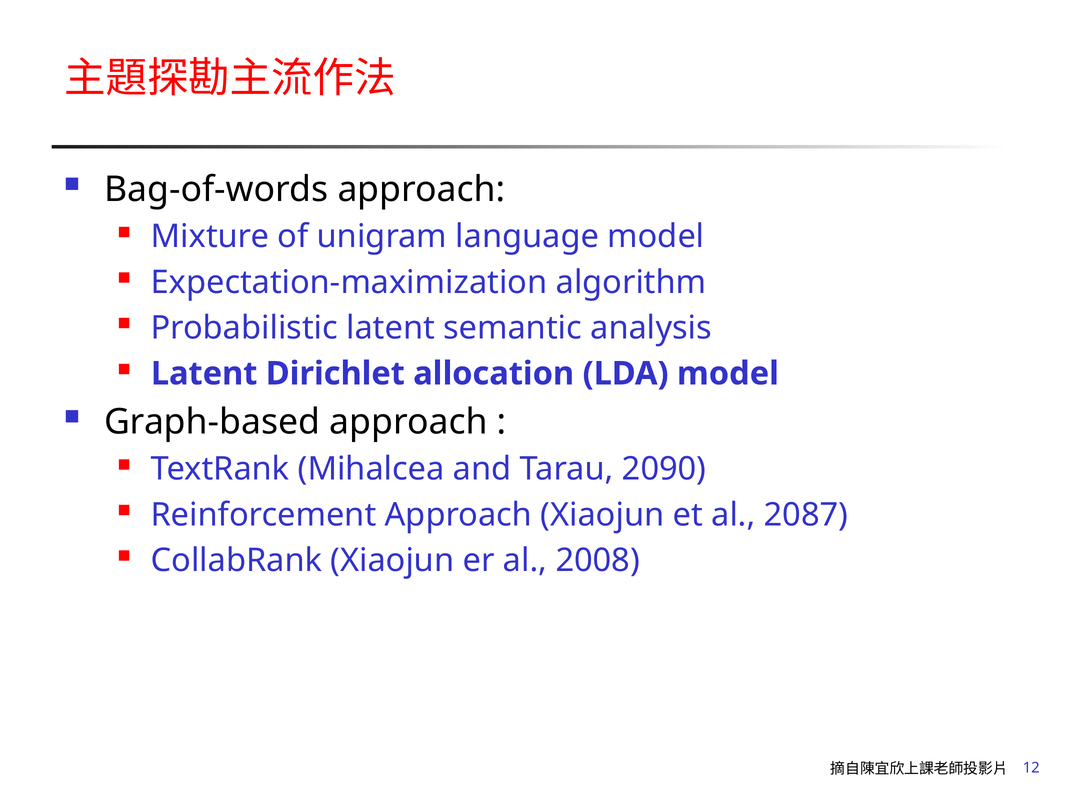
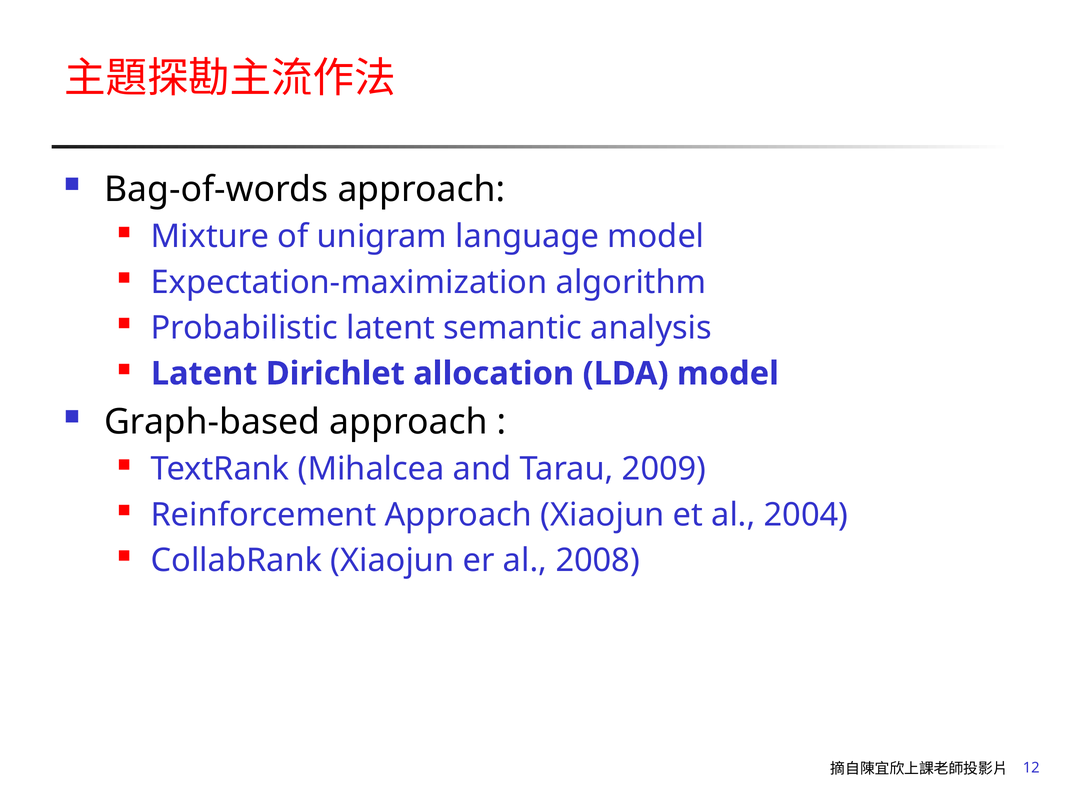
2090: 2090 -> 2009 (664, 469)
2087: 2087 -> 2004 (806, 515)
